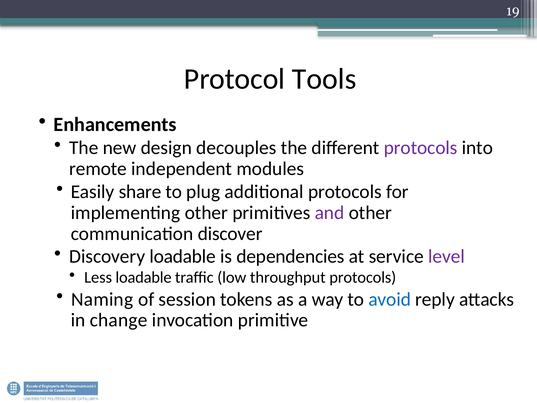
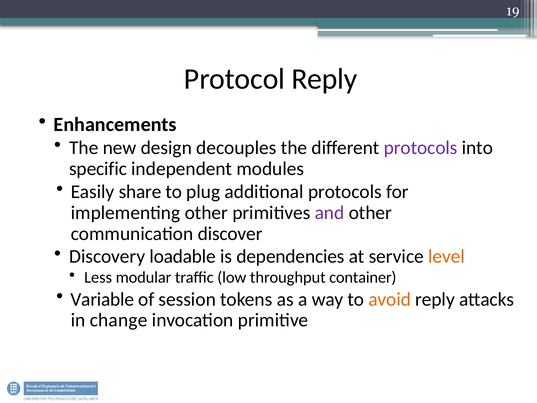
Protocol Tools: Tools -> Reply (324, 79)
remote: remote -> specific (98, 169)
level colour: purple -> orange (447, 256)
Less loadable: loadable -> modular (143, 277)
throughput protocols: protocols -> container (363, 277)
Naming: Naming -> Variable (102, 299)
avoid colour: blue -> orange (390, 299)
